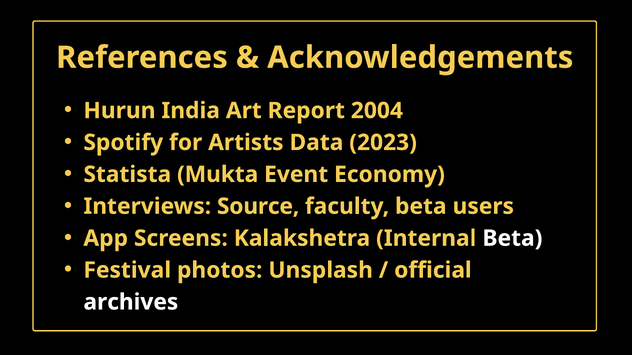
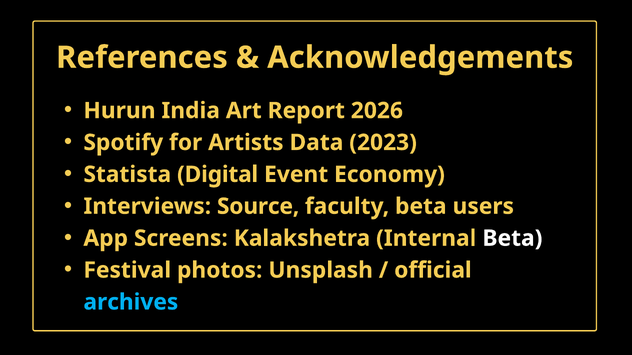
2004: 2004 -> 2026 (377, 111)
Mukta: Mukta -> Digital (218, 175)
archives colour: white -> light blue (131, 302)
